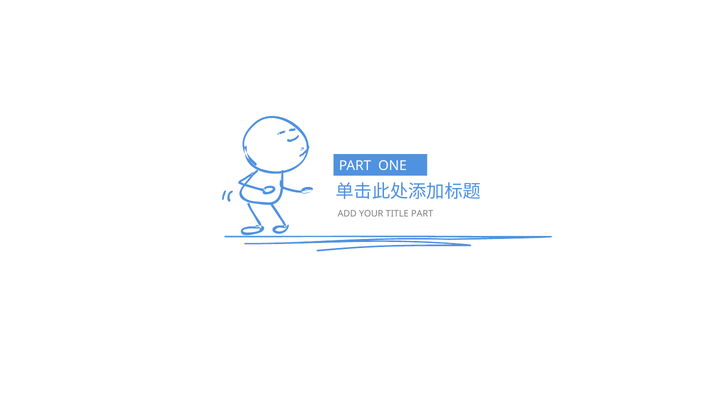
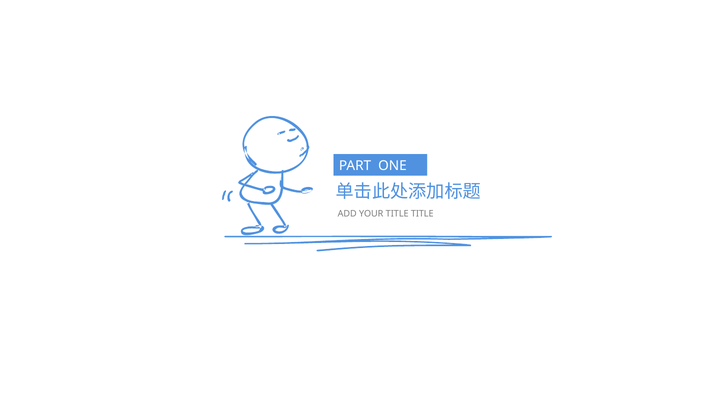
TITLE PART: PART -> TITLE (422, 214)
